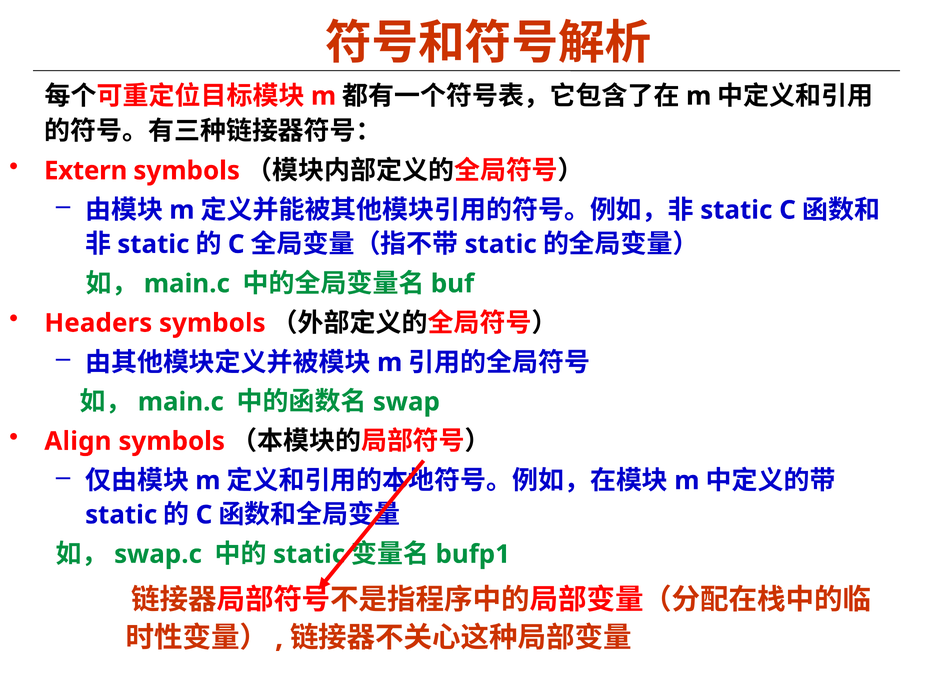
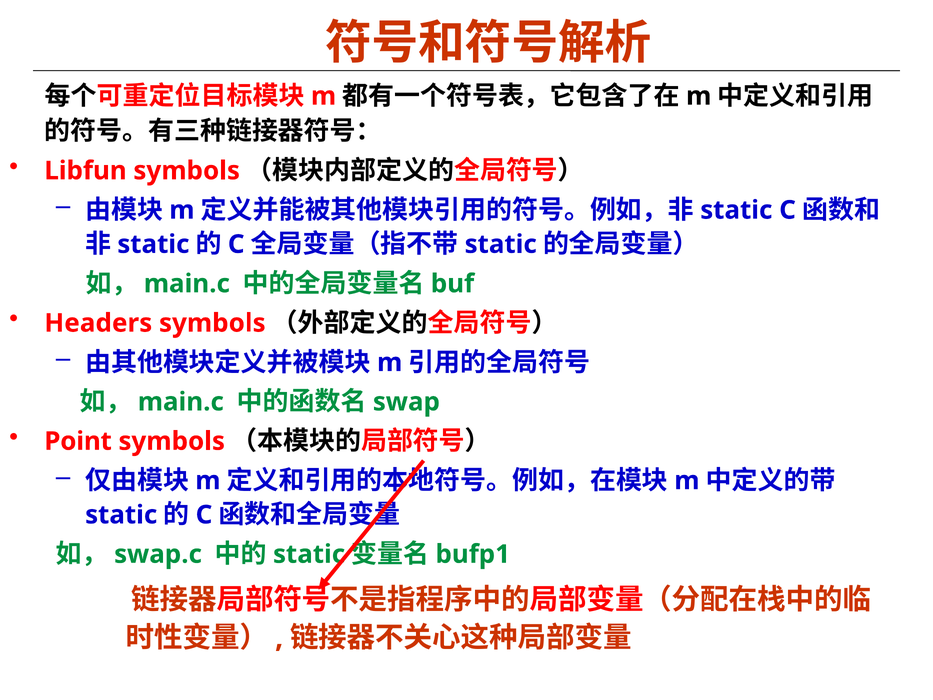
Extern: Extern -> Libfun (86, 171)
Align: Align -> Point (78, 441)
